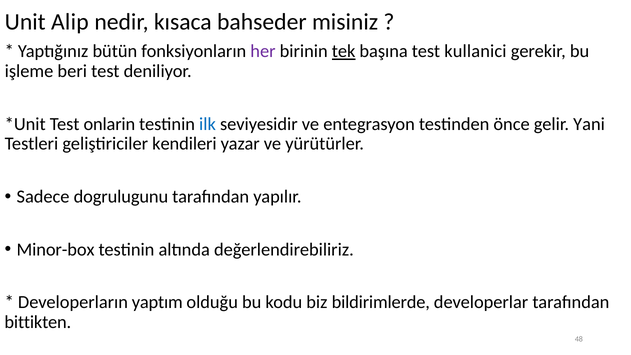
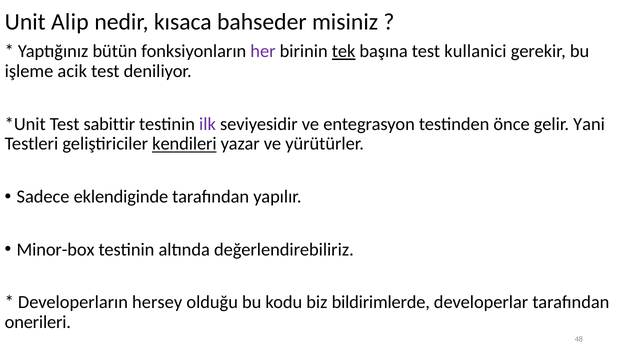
beri: beri -> acik (72, 71)
onlarin: onlarin -> sabittir (109, 124)
ilk colour: blue -> purple (207, 124)
kendileri underline: none -> present (184, 144)
dogrulugunu: dogrulugunu -> eklendiginde (121, 197)
yaptım: yaptım -> hersey (157, 302)
bittikten: bittikten -> onerileri (38, 322)
